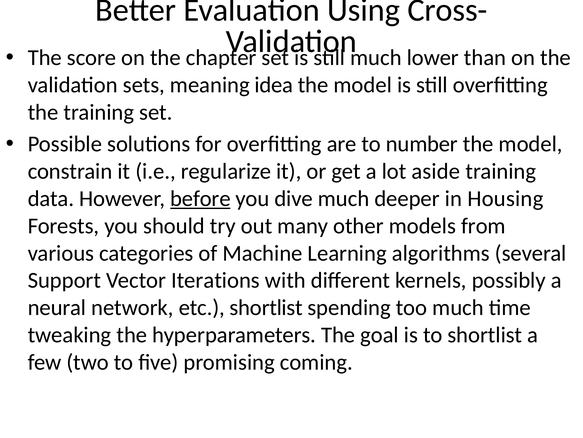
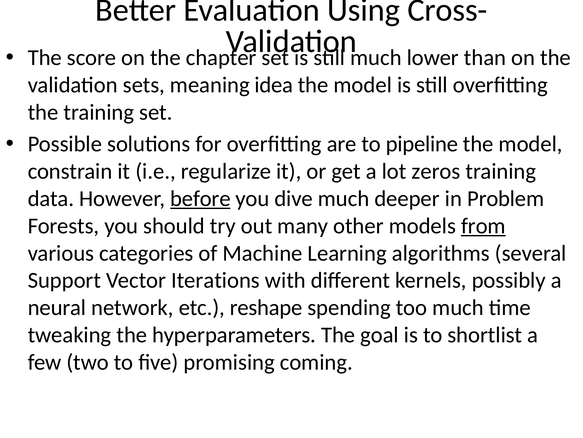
number: number -> pipeline (422, 144)
aside: aside -> zeros (436, 171)
Housing: Housing -> Problem (506, 198)
from underline: none -> present (483, 226)
etc shortlist: shortlist -> reshape (266, 307)
